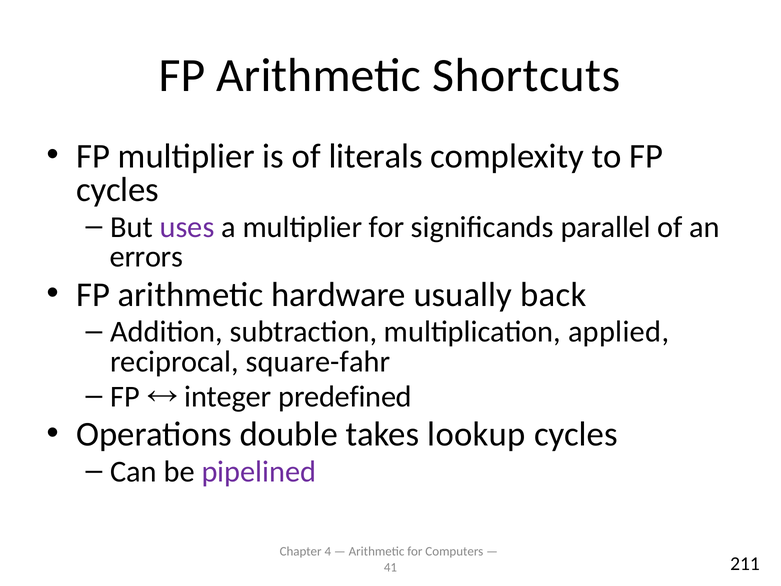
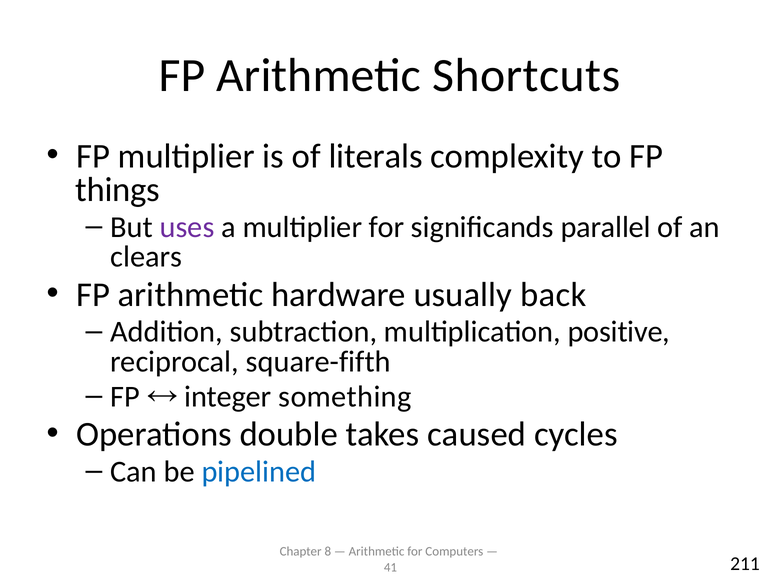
cycles: cycles -> things (118, 190)
errors: errors -> clears (146, 257)
applied: applied -> positive (619, 332)
square-fahr: square-fahr -> square-fifth (318, 361)
predefined: predefined -> something (345, 396)
lookup: lookup -> caused (477, 434)
pipelined colour: purple -> blue (259, 471)
4: 4 -> 8 (328, 551)
